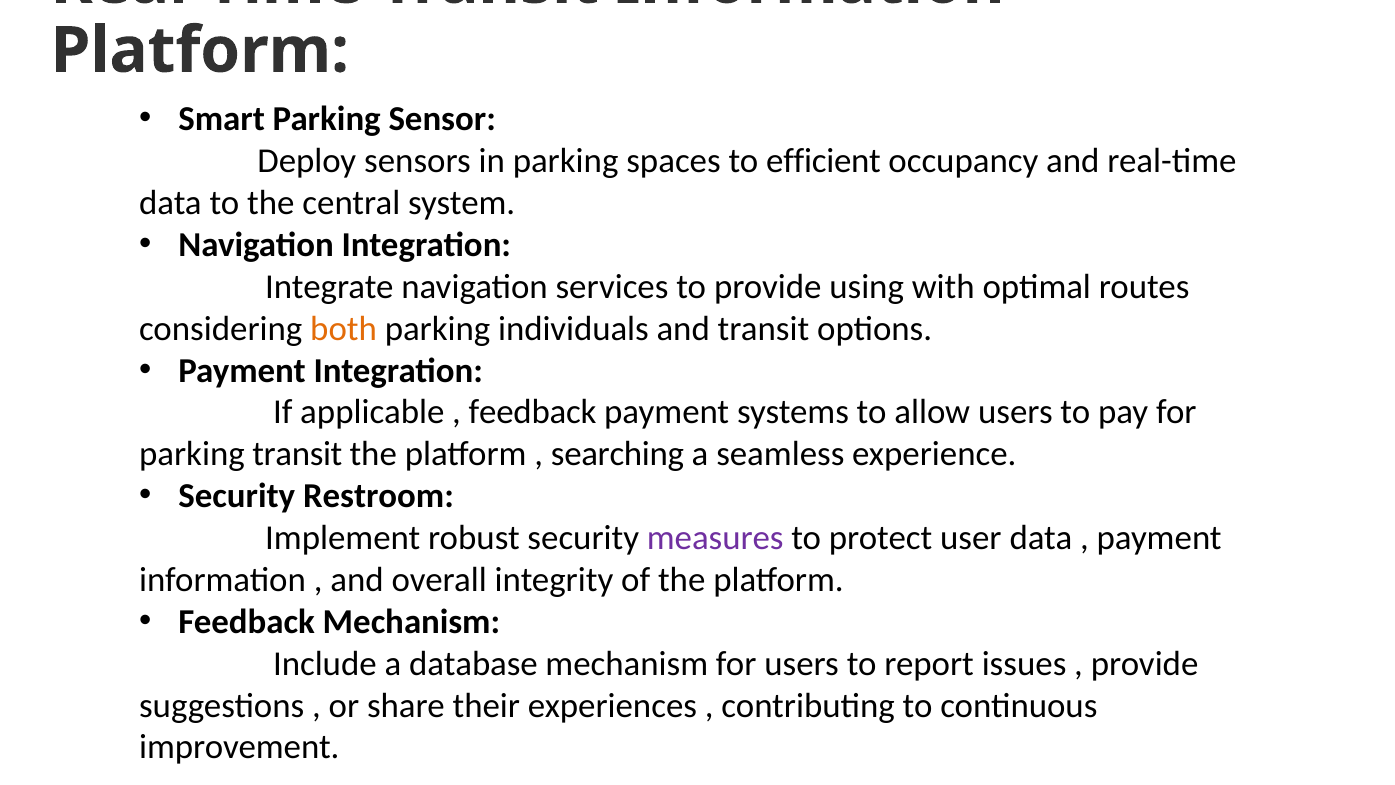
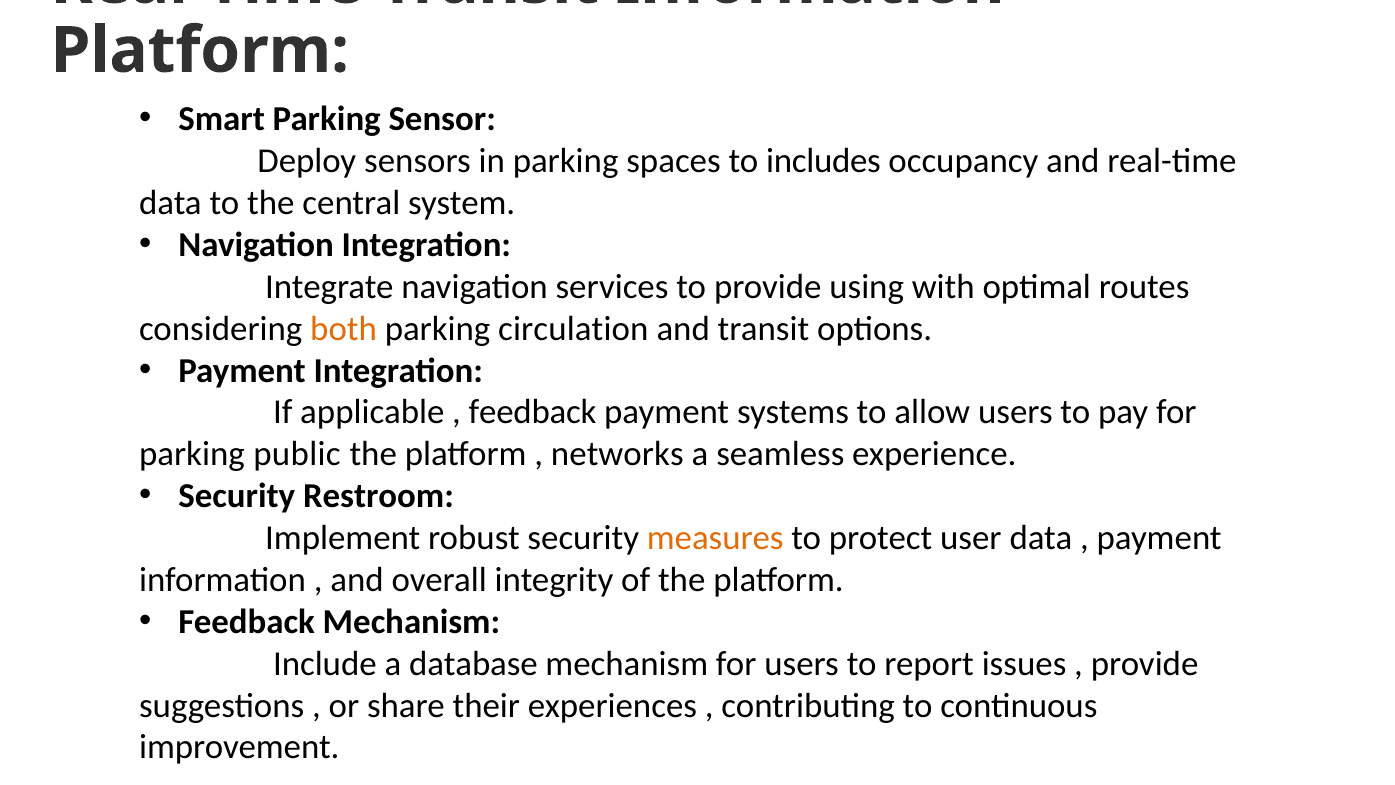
efficient: efficient -> includes (824, 161)
individuals: individuals -> circulation (573, 329)
parking transit: transit -> public (297, 454)
searching: searching -> networks (617, 454)
measures colour: purple -> orange (715, 538)
